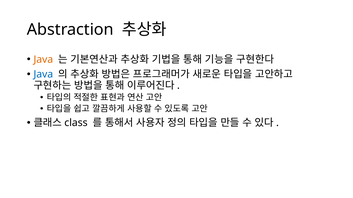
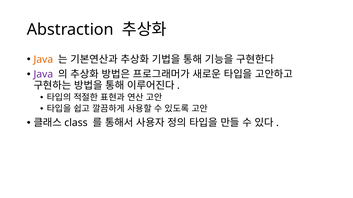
Java colour: blue -> purple (43, 74)
